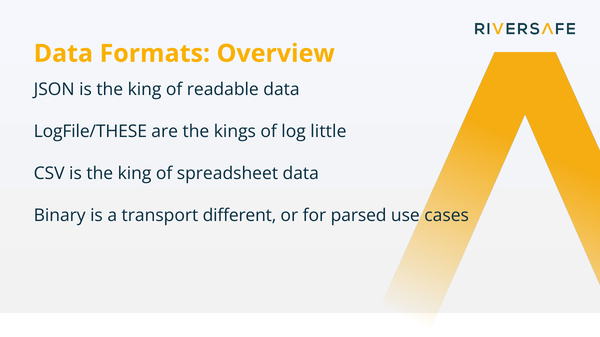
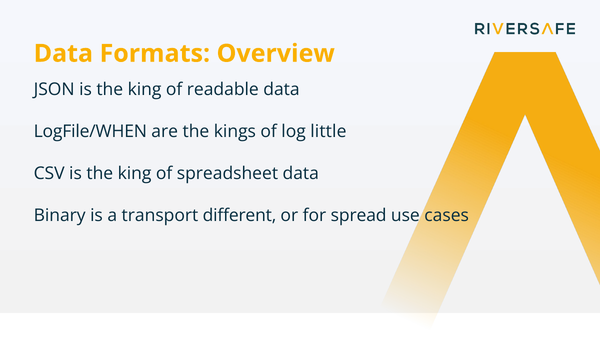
LogFile/THESE: LogFile/THESE -> LogFile/WHEN (90, 132)
parsed: parsed -> spread (359, 216)
